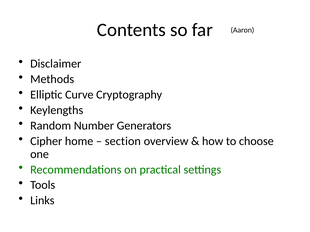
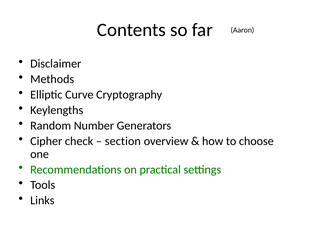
home: home -> check (79, 141)
